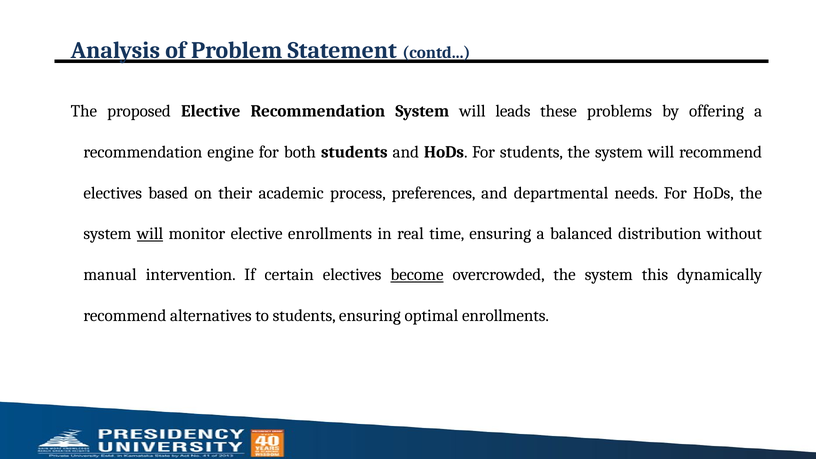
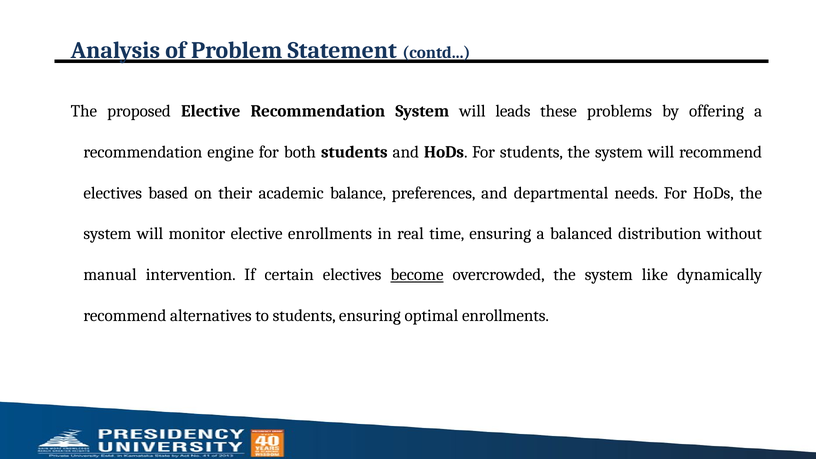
process: process -> balance (358, 193)
will underline: present -> none (150, 234)
this: this -> like (655, 275)
